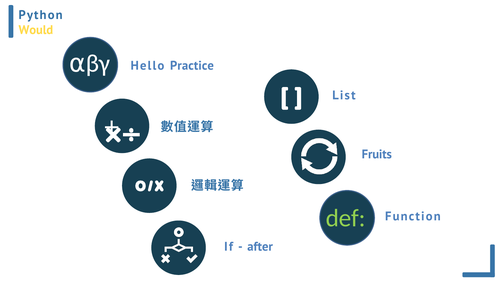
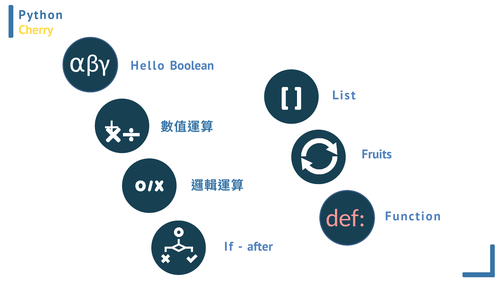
Would: Would -> Cherry (36, 30)
Practice: Practice -> Boolean (192, 66)
def colour: light green -> pink (346, 218)
